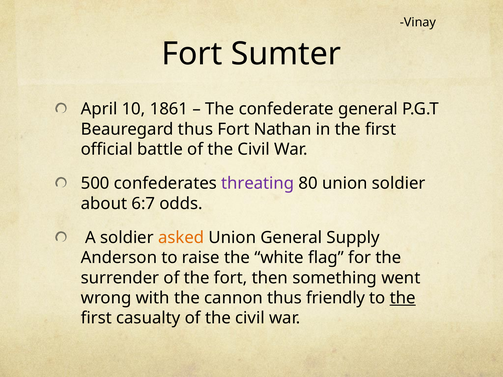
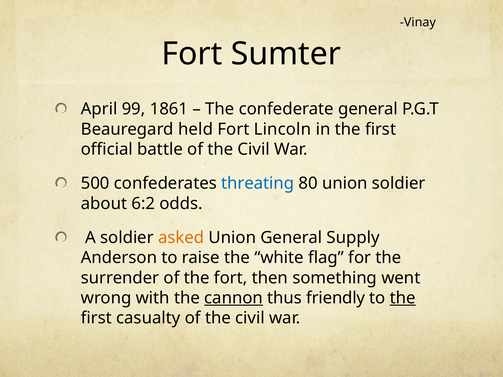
10: 10 -> 99 (134, 109)
Beauregard thus: thus -> held (196, 129)
Nathan: Nathan -> Lincoln (282, 129)
threating colour: purple -> blue (258, 184)
6:7: 6:7 -> 6:2 (143, 204)
cannon underline: none -> present (234, 298)
